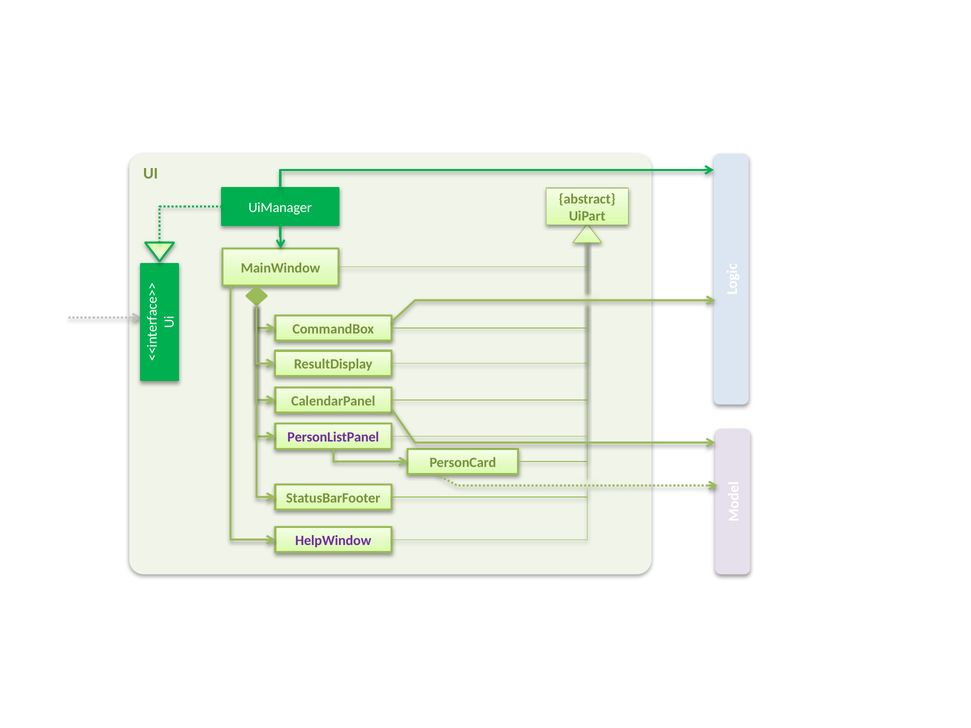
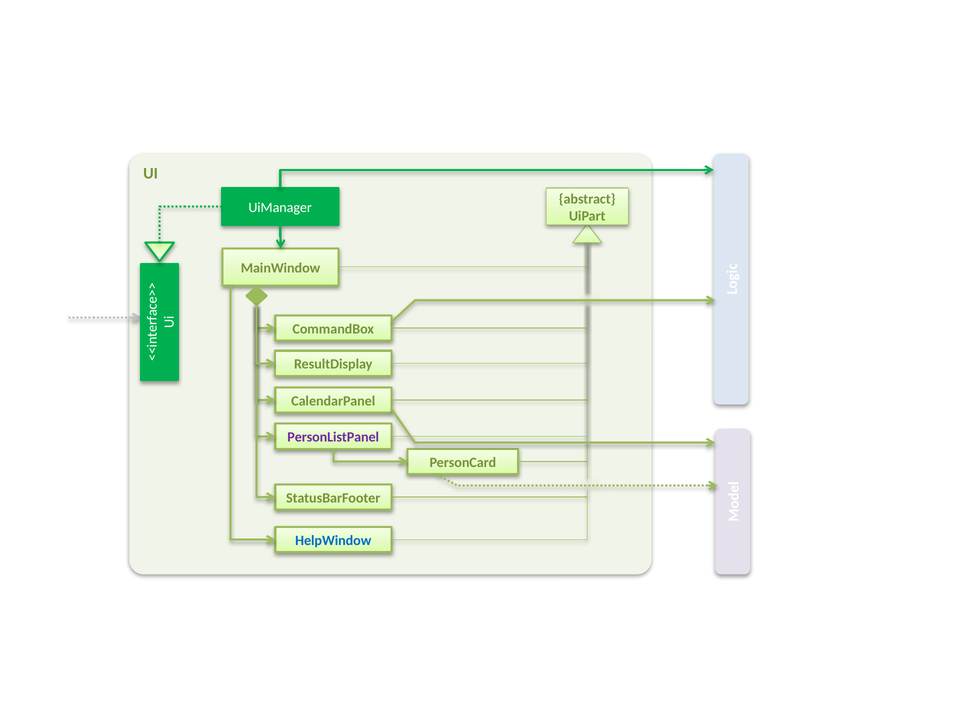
HelpWindow colour: purple -> blue (333, 541)
